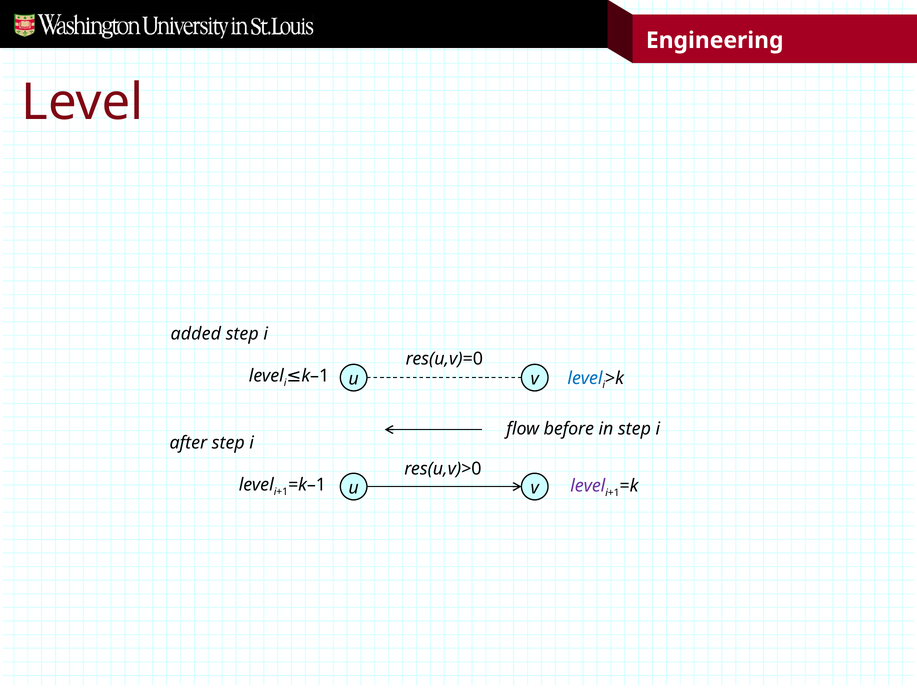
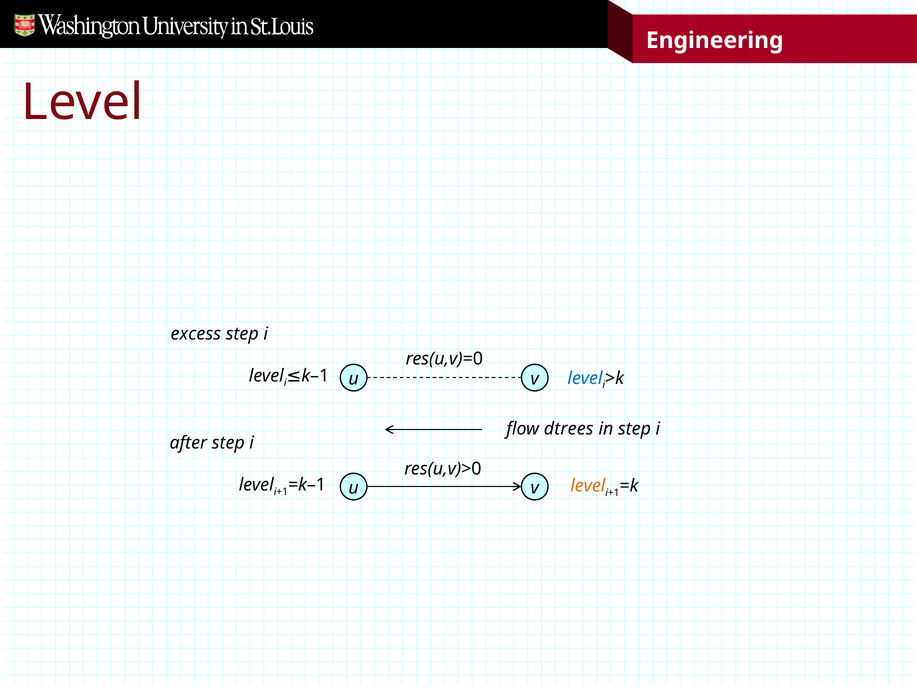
added: added -> excess (196, 334)
before: before -> dtrees (569, 428)
level colour: purple -> orange (588, 486)
